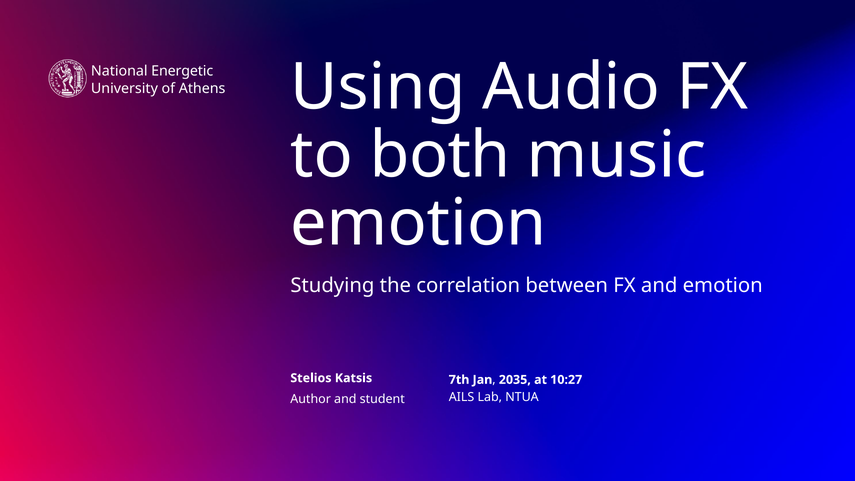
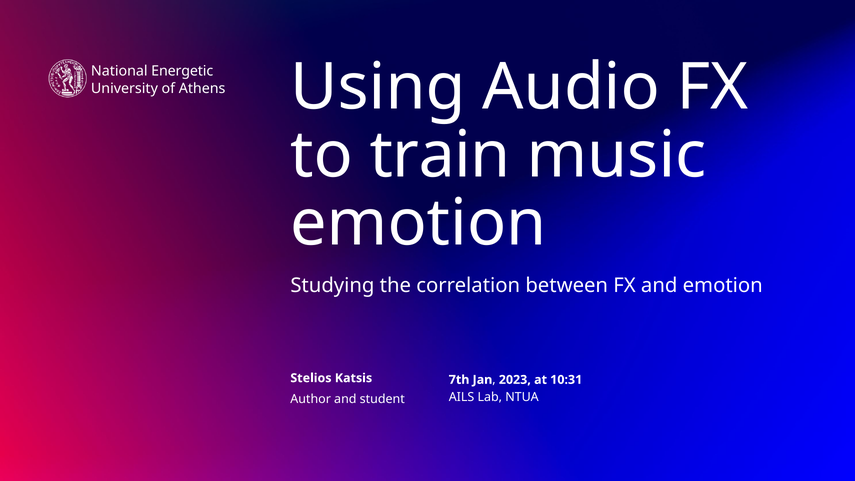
both: both -> train (440, 155)
2035: 2035 -> 2023 (515, 380)
10:27: 10:27 -> 10:31 (566, 380)
